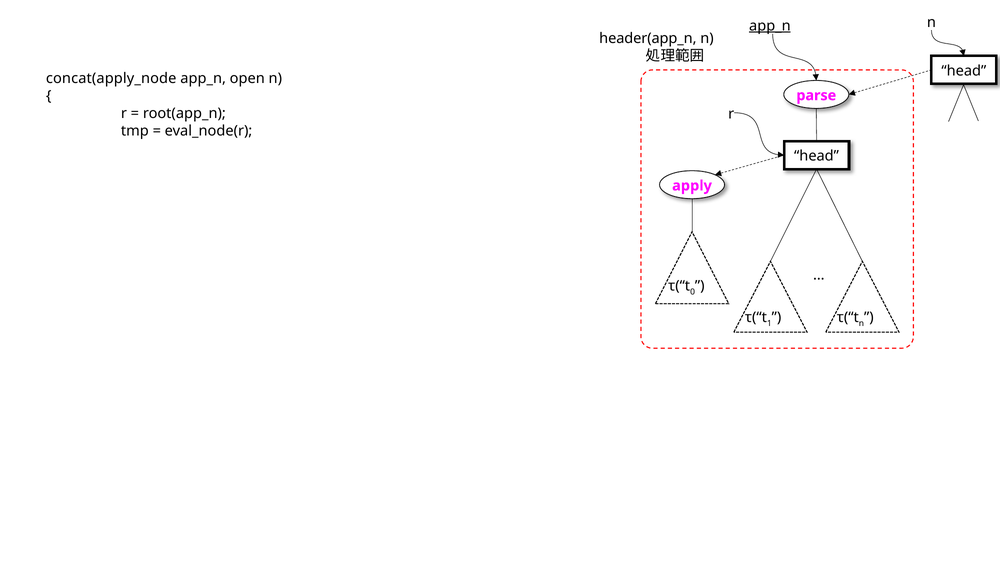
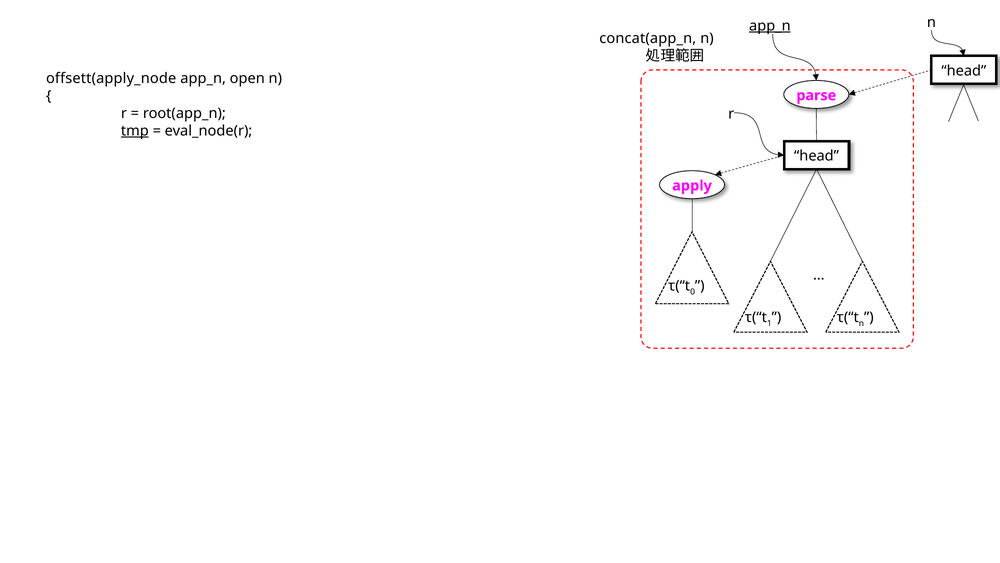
header(app_n: header(app_n -> concat(app_n (648, 38)
concat(apply_node: concat(apply_node -> offsett(apply_node (111, 78)
tmp underline: none -> present (135, 131)
